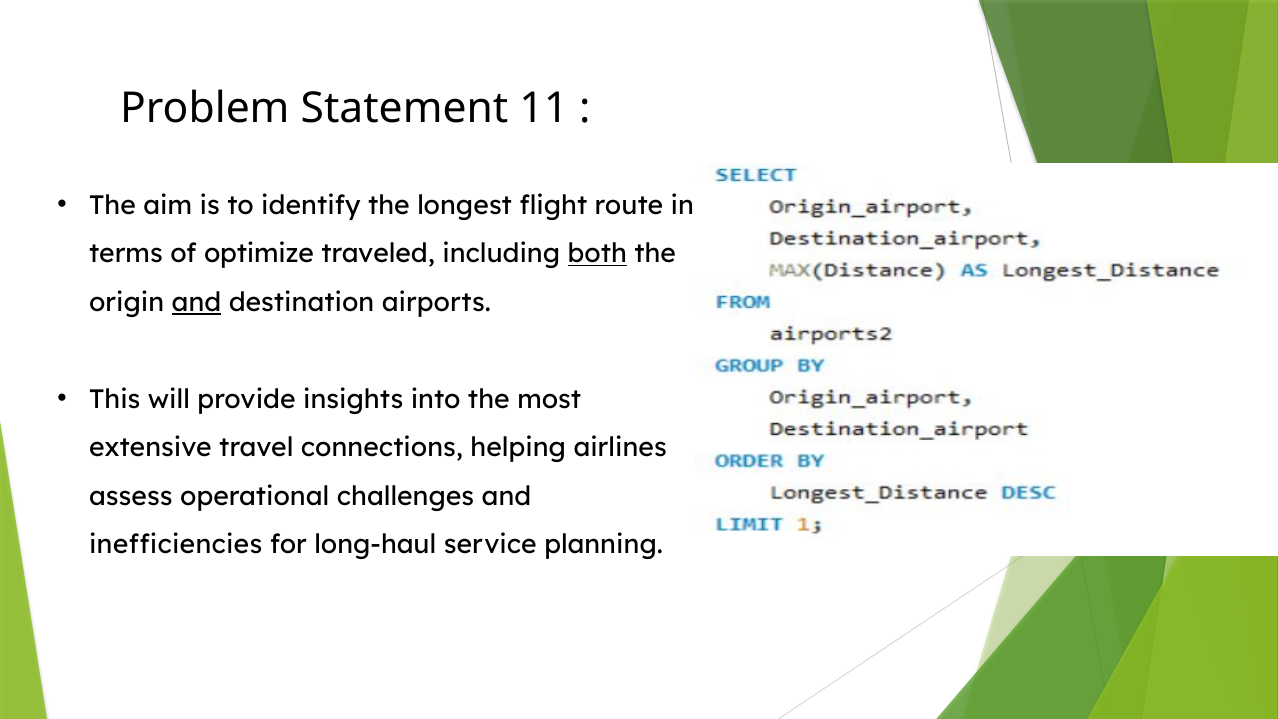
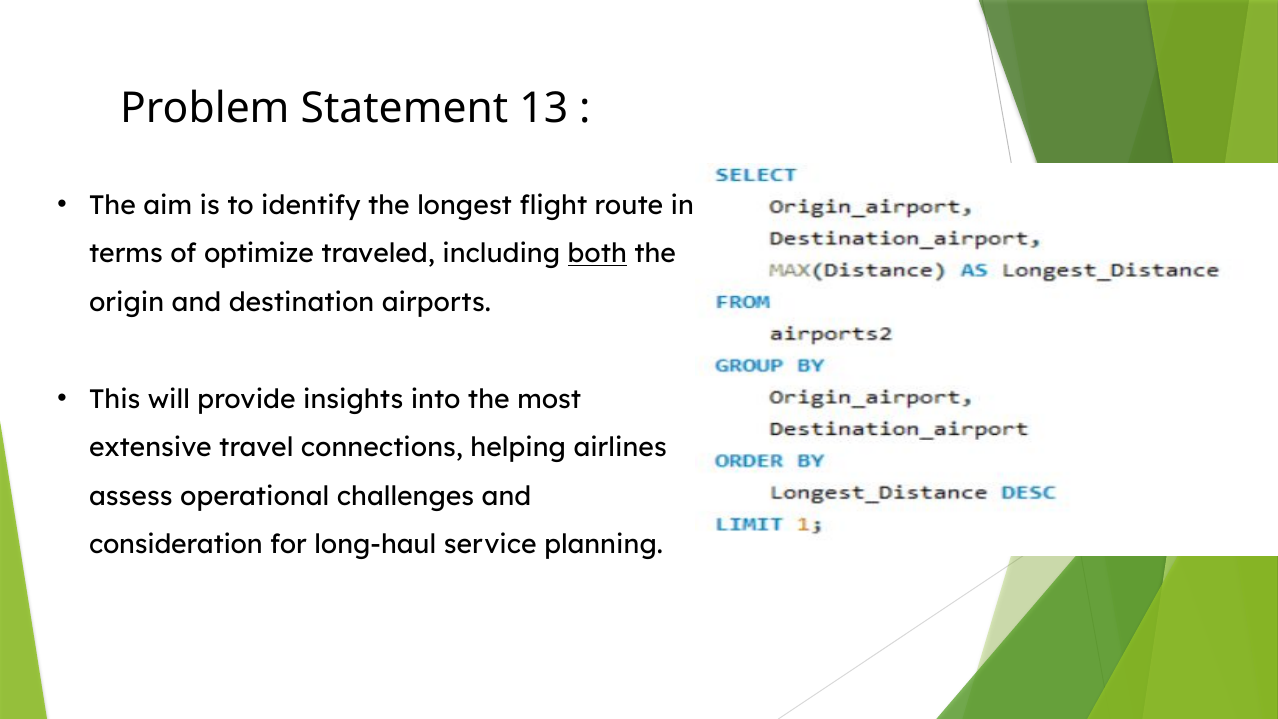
11: 11 -> 13 (544, 108)
and underline: present -> none (196, 302)
inefficiencies: inefficiencies -> consideration (176, 545)
